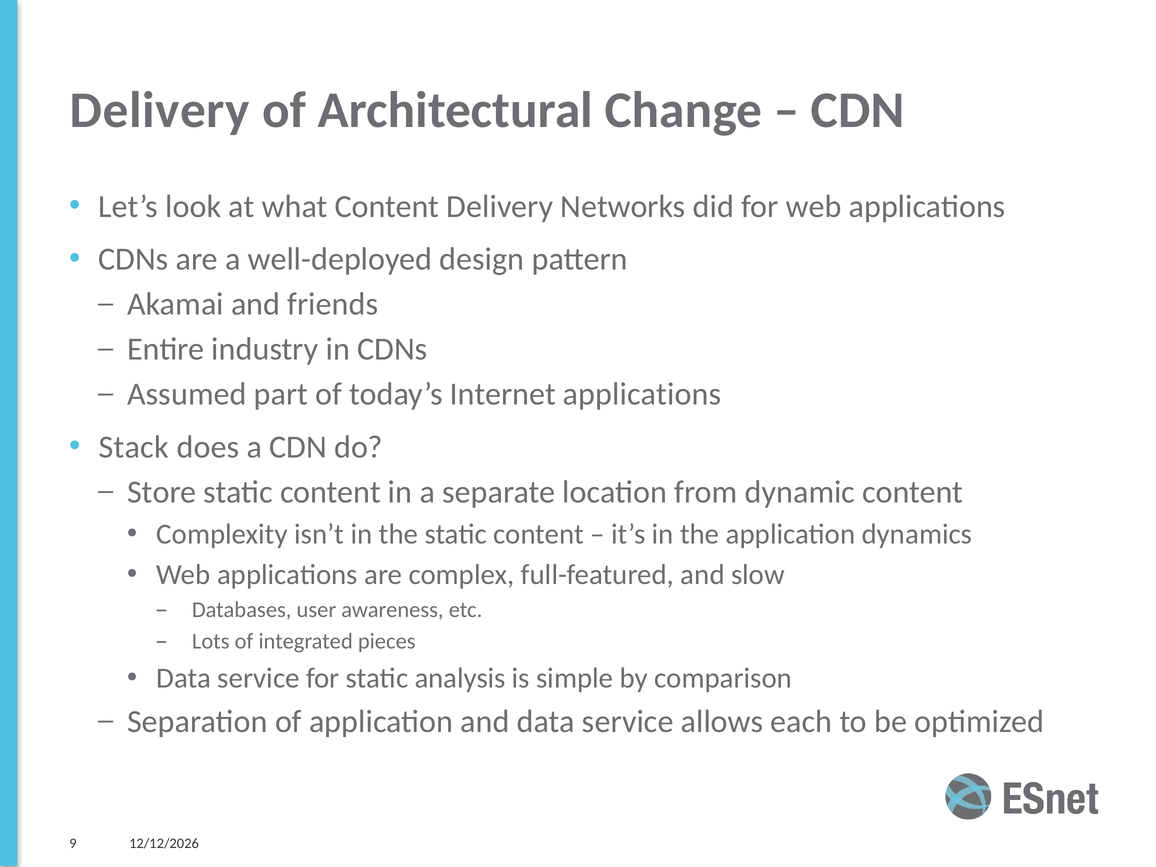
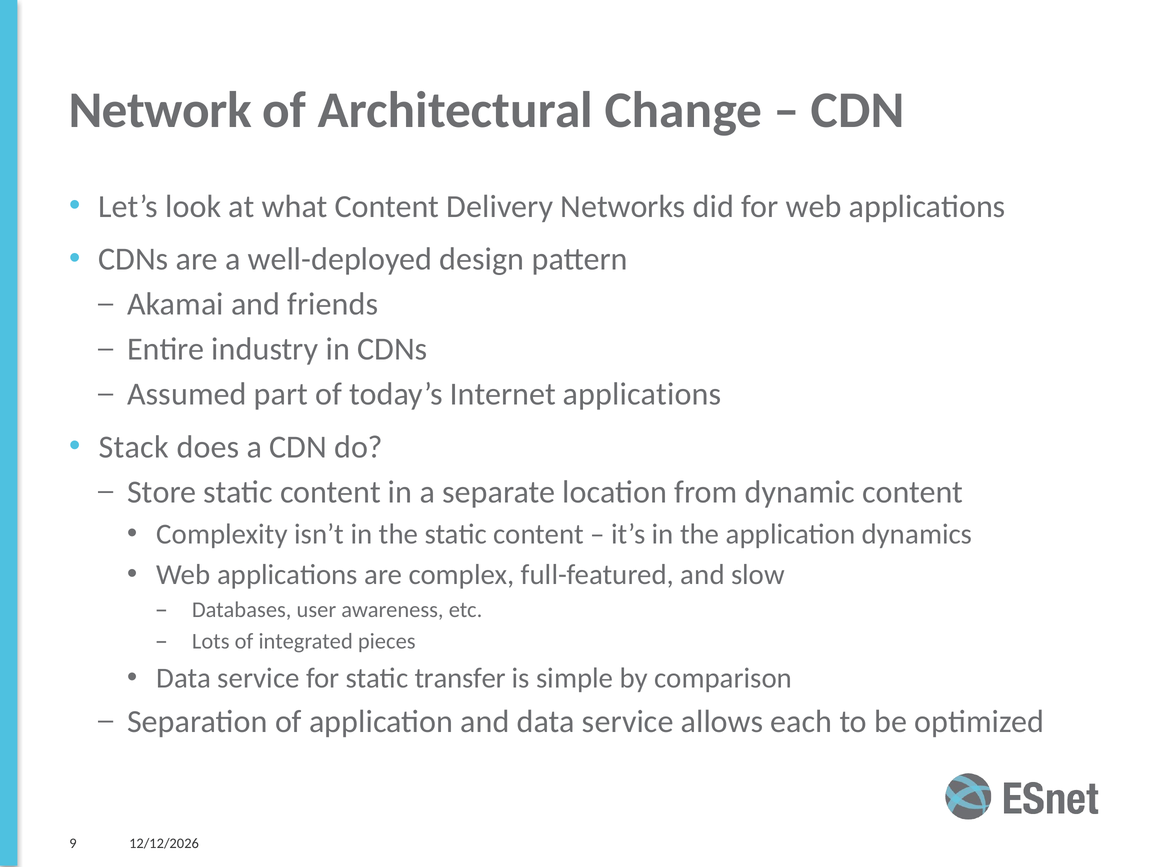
Delivery: Delivery -> Network (160, 111)
analysis: analysis -> transfer (460, 678)
